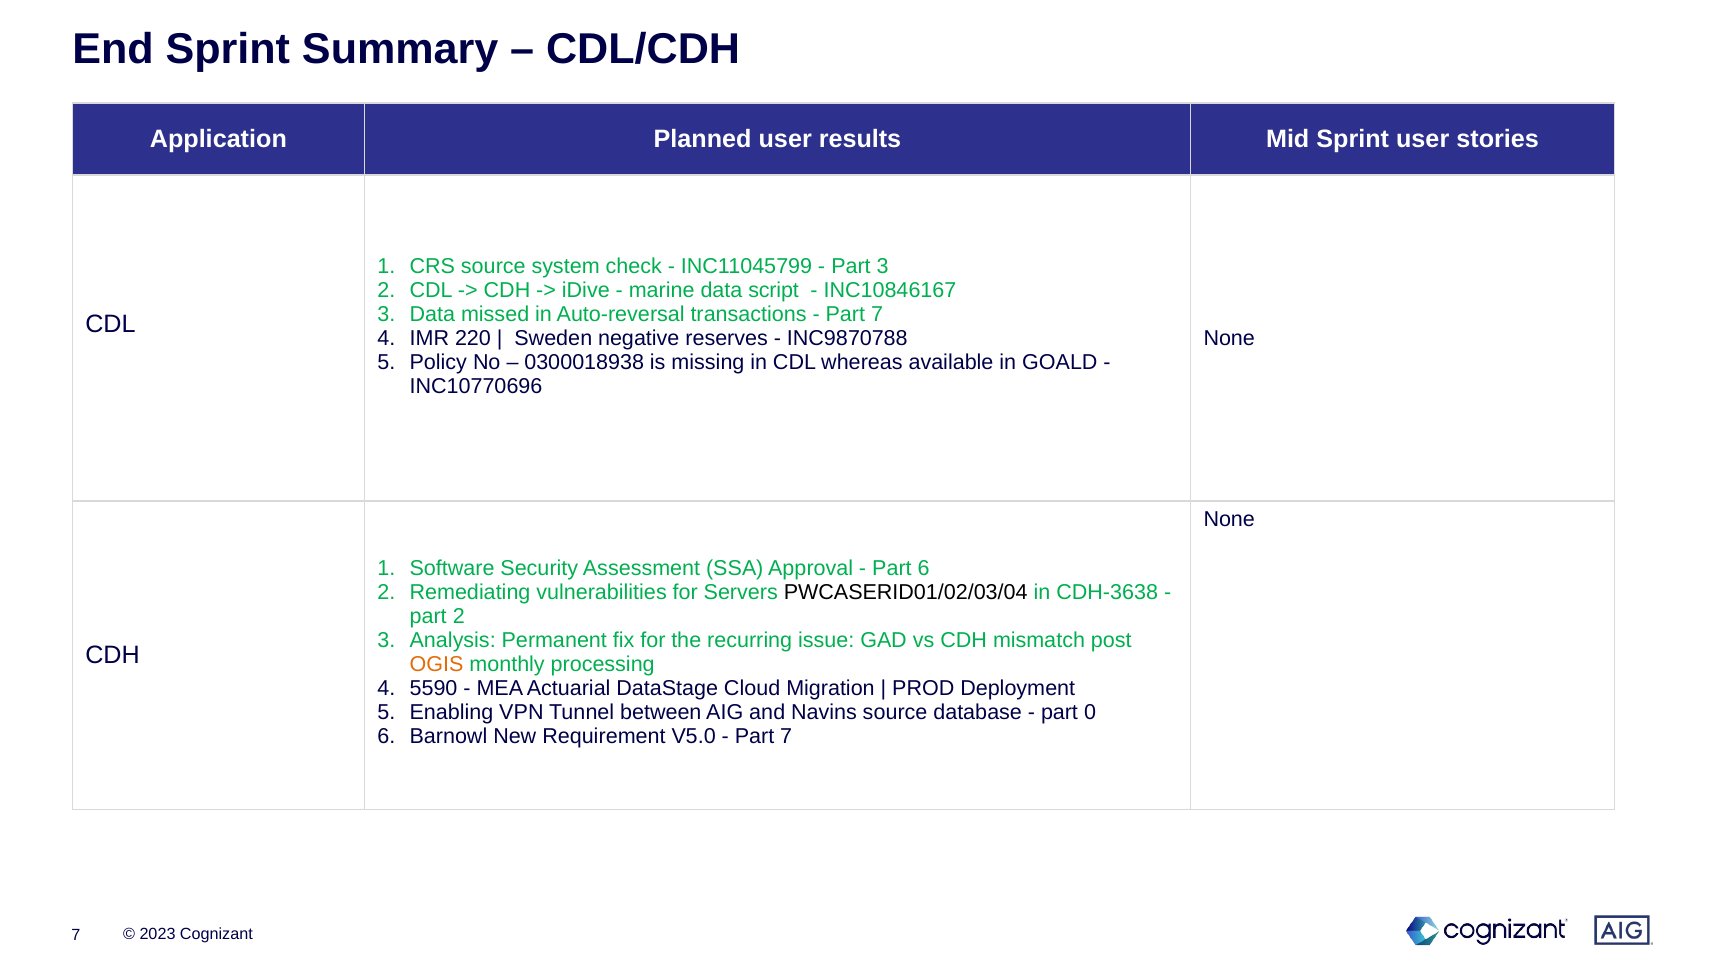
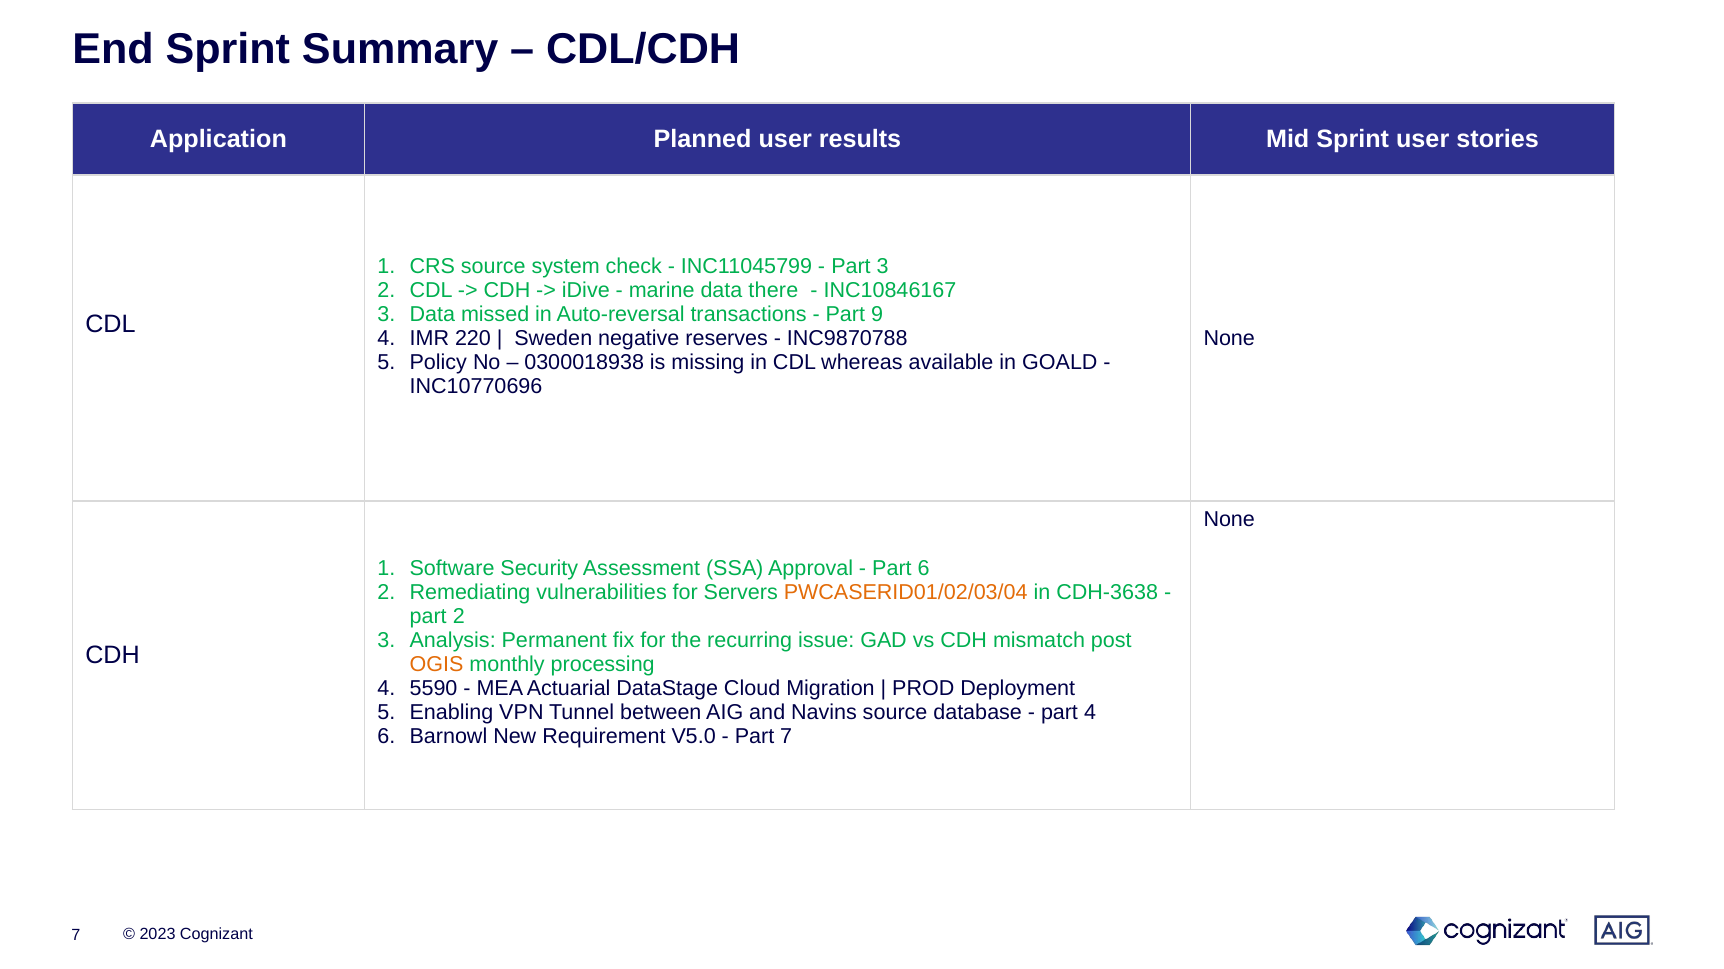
script: script -> there (773, 290)
7: 7 -> 9 (877, 314)
PWCASERID01/02/03/04 colour: black -> orange (906, 593)
part 0: 0 -> 4 (1090, 713)
